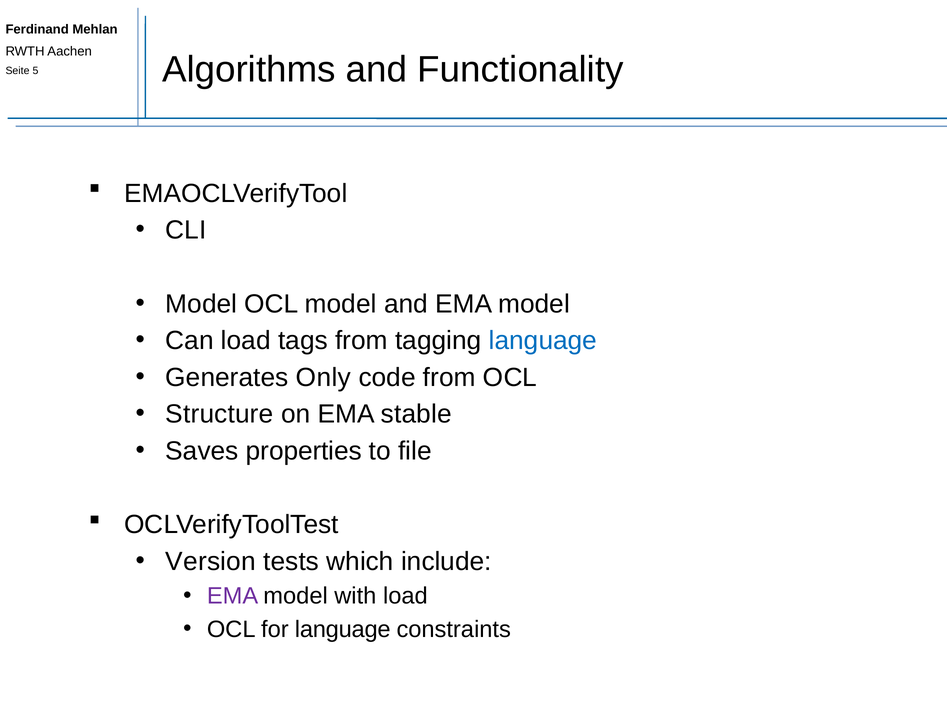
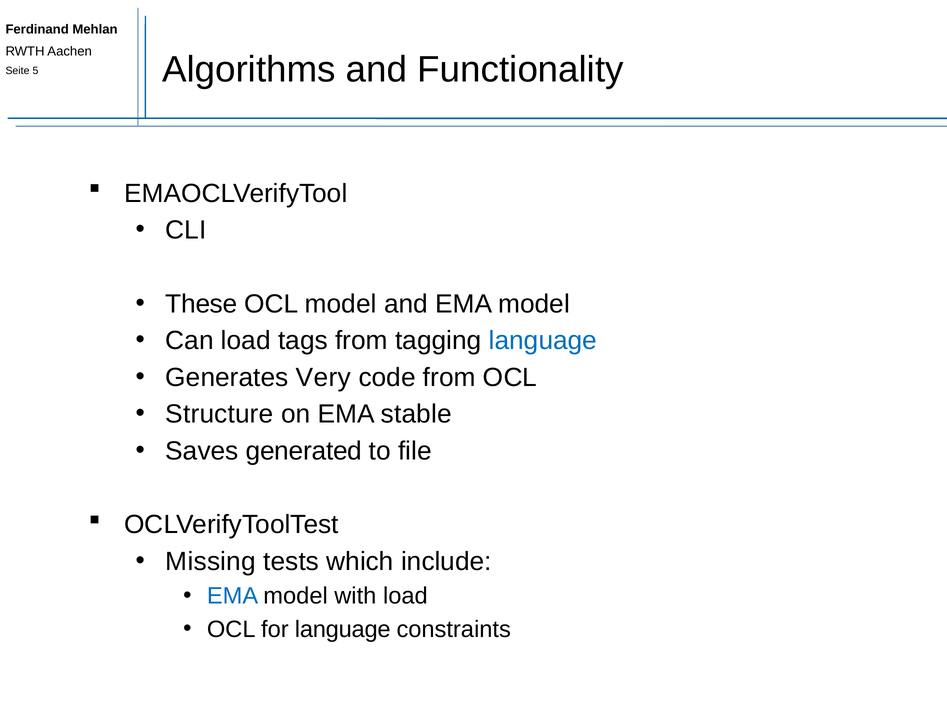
Model: Model -> These (201, 304)
Only: Only -> Very (323, 378)
properties: properties -> generated (304, 451)
Version: Version -> Missing (211, 562)
EMA colour: purple -> blue (233, 596)
